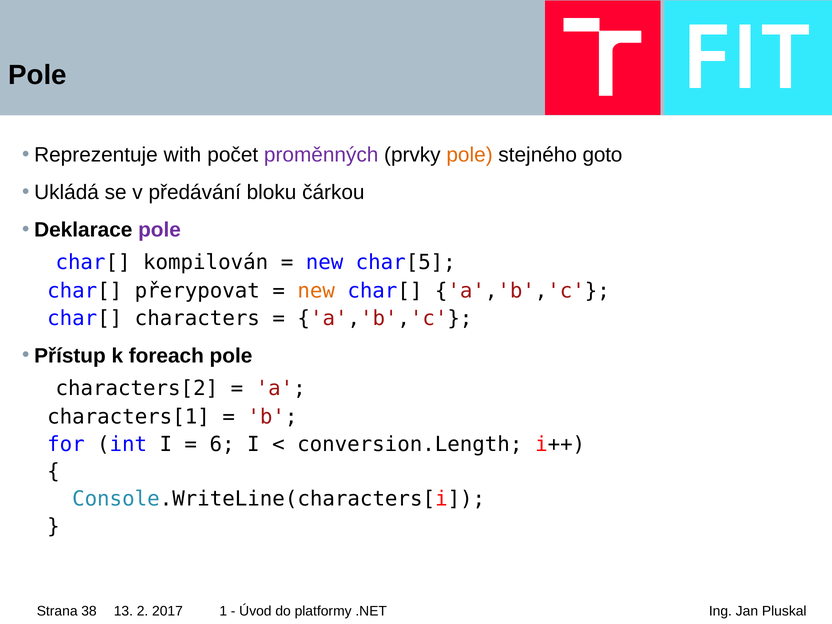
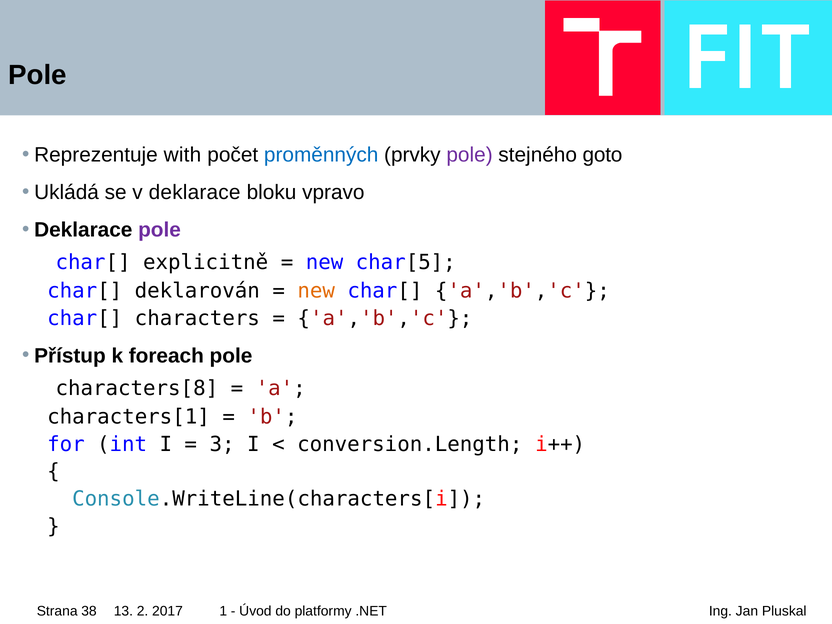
proměnných colour: purple -> blue (321, 155)
pole colour: orange -> purple (470, 155)
v předávání: předávání -> deklarace (195, 192)
čárkou: čárkou -> vpravo (333, 192)
kompilován: kompilován -> explicitně (206, 262)
přerypovat: přerypovat -> deklarován (197, 291)
characters[2: characters[2 -> characters[8 (137, 388)
6: 6 -> 3 (222, 444)
